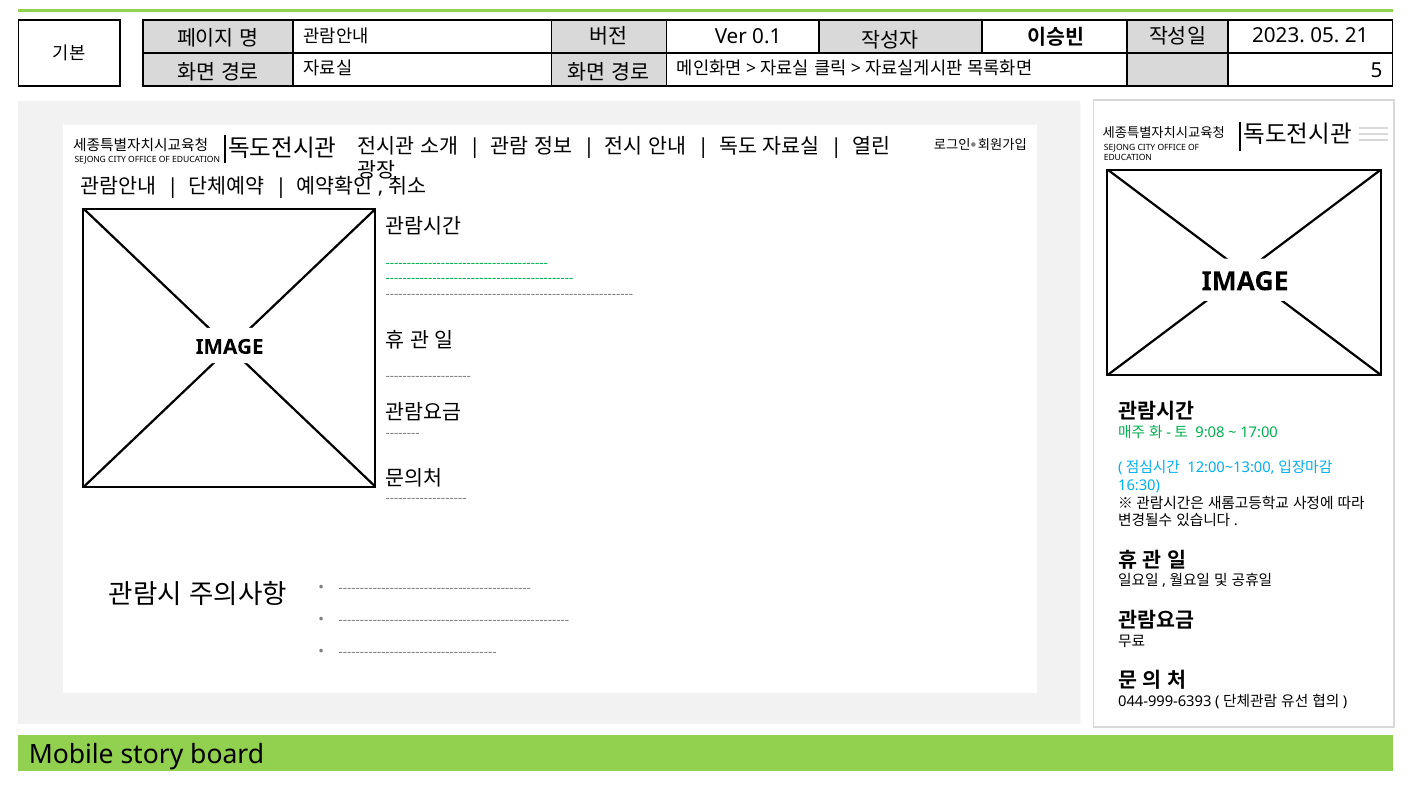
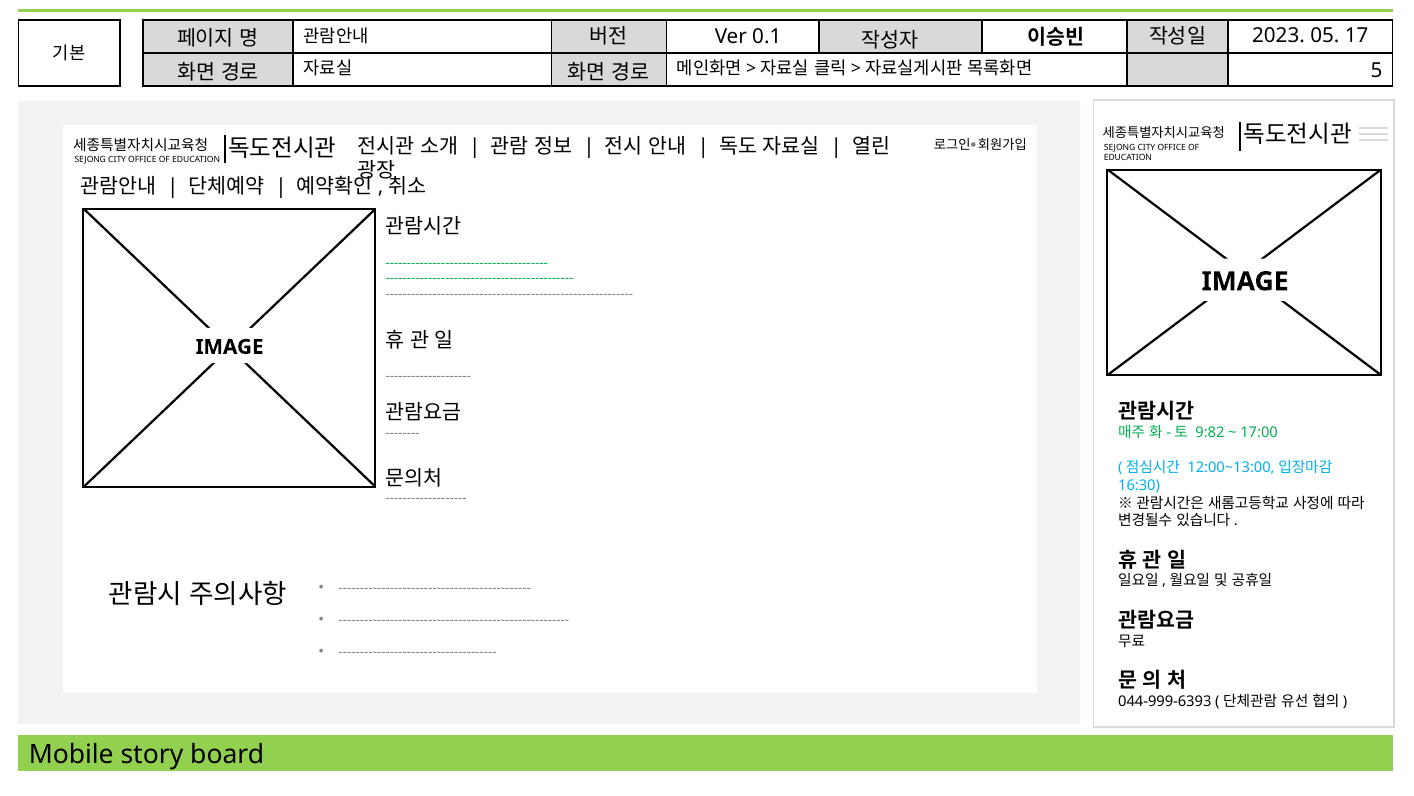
21: 21 -> 17 (1357, 35)
9:08: 9:08 -> 9:82 (1210, 432)
